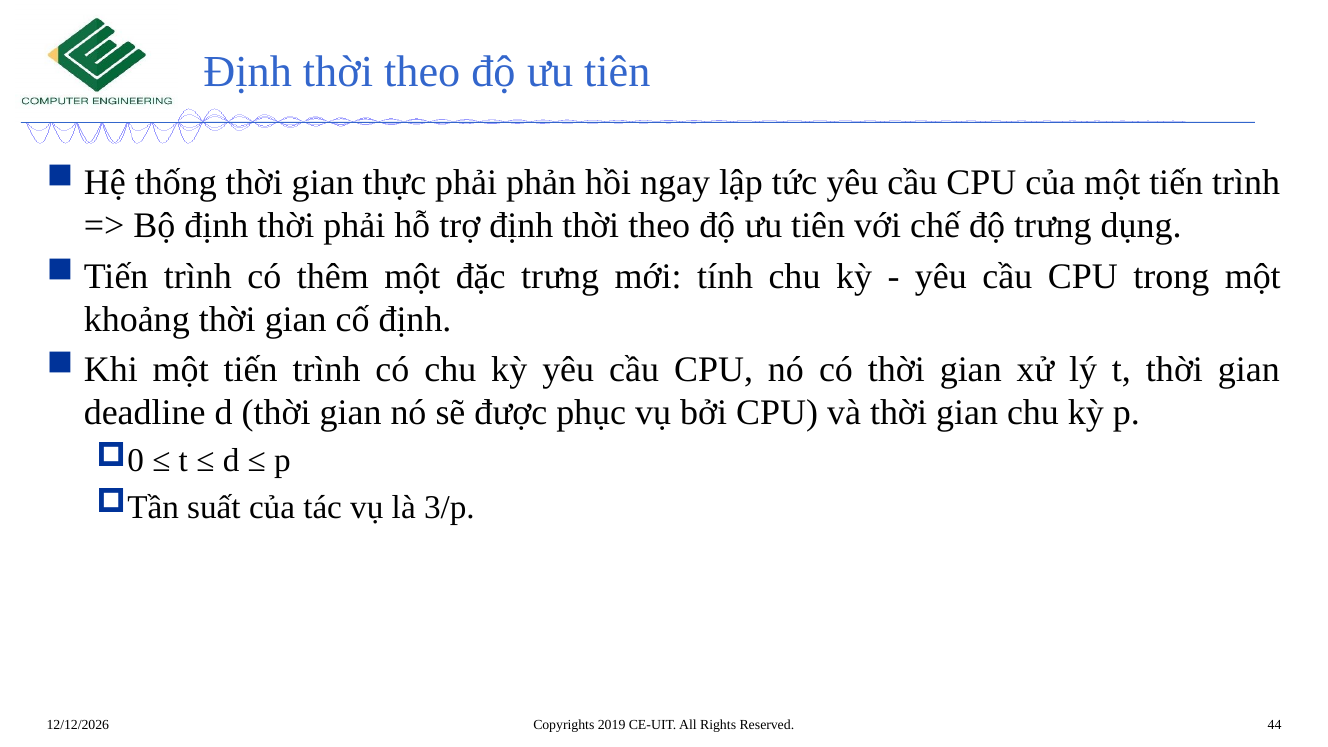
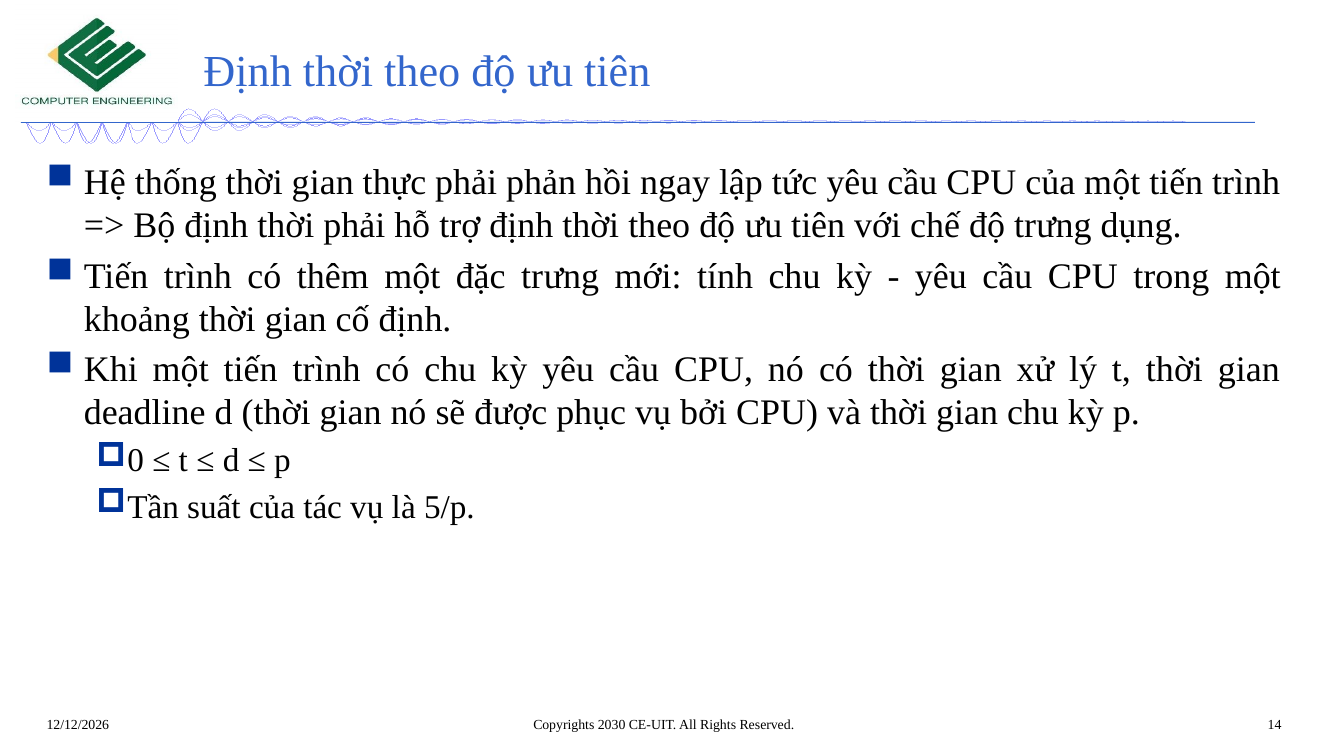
3/p: 3/p -> 5/p (449, 507)
2019: 2019 -> 2030 (612, 725)
44: 44 -> 14 (1275, 725)
